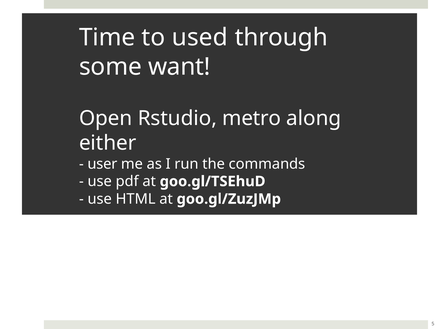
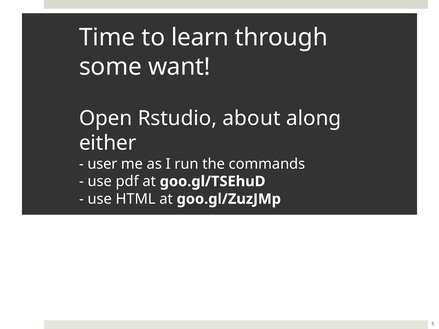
used: used -> learn (200, 37)
metro: metro -> about (252, 118)
